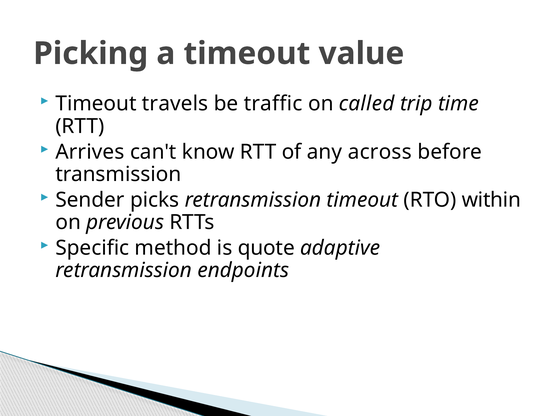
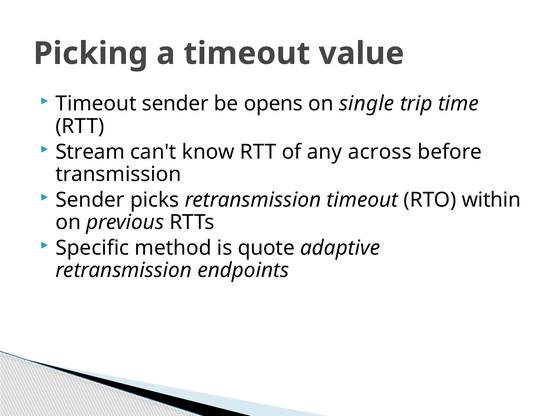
Timeout travels: travels -> sender (175, 104)
traffic: traffic -> opens (273, 104)
called: called -> single (367, 104)
Arrives: Arrives -> Stream (90, 152)
